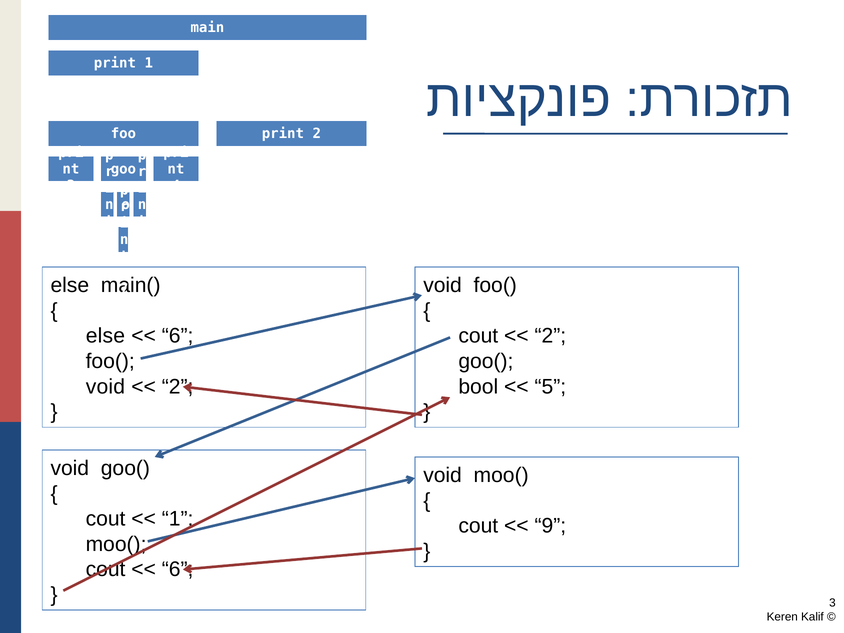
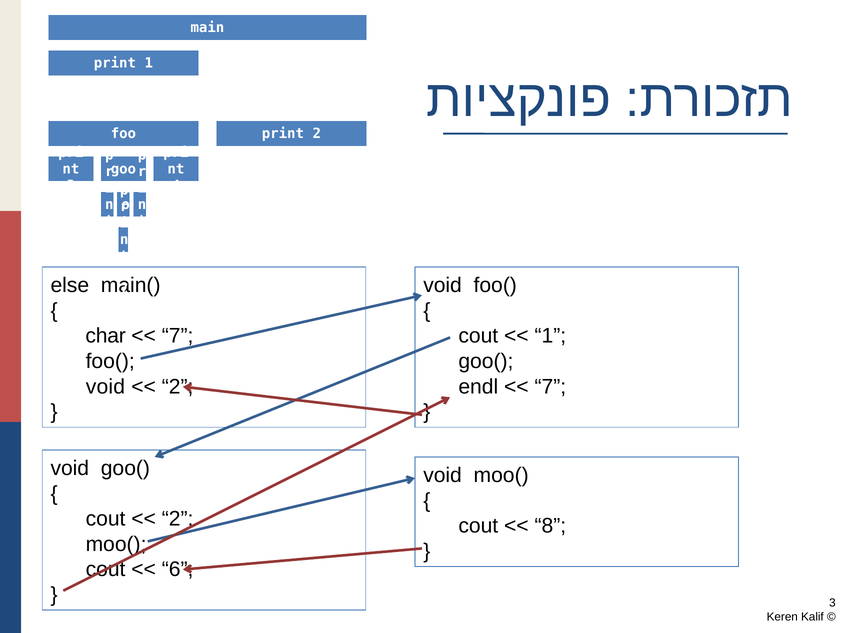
else: else -> char (106, 336)
6: 6 -> 7 (178, 336)
2: 2 -> 1 (550, 336)
bool: bool -> endl (478, 387)
5: 5 -> 7 (550, 387)
1: 1 -> 2 (178, 519)
9: 9 -> 8 (550, 526)
